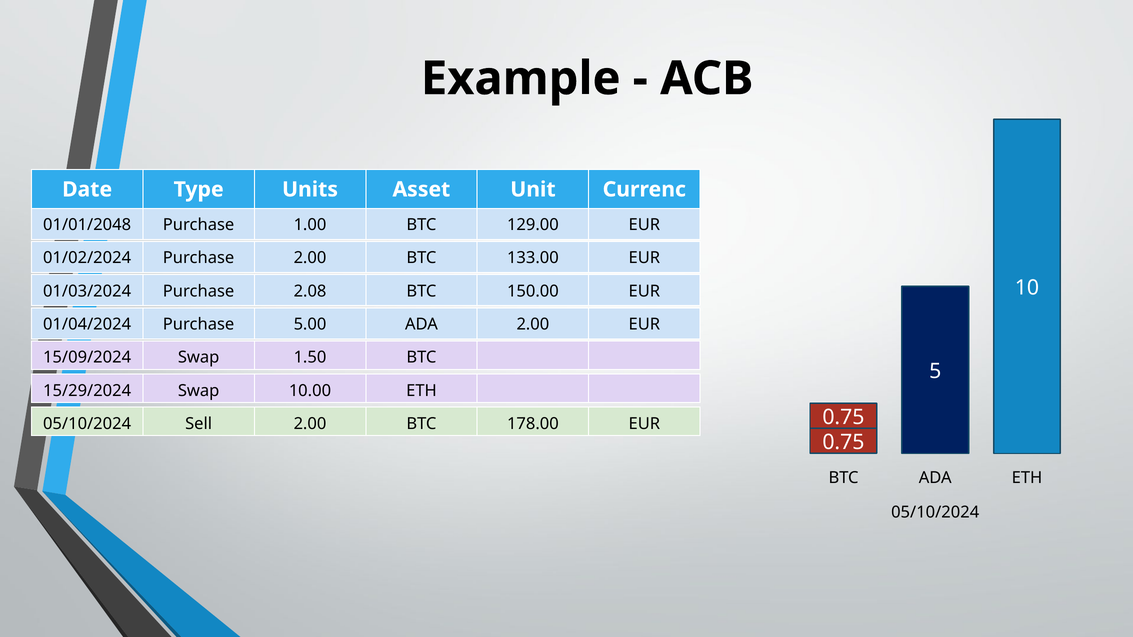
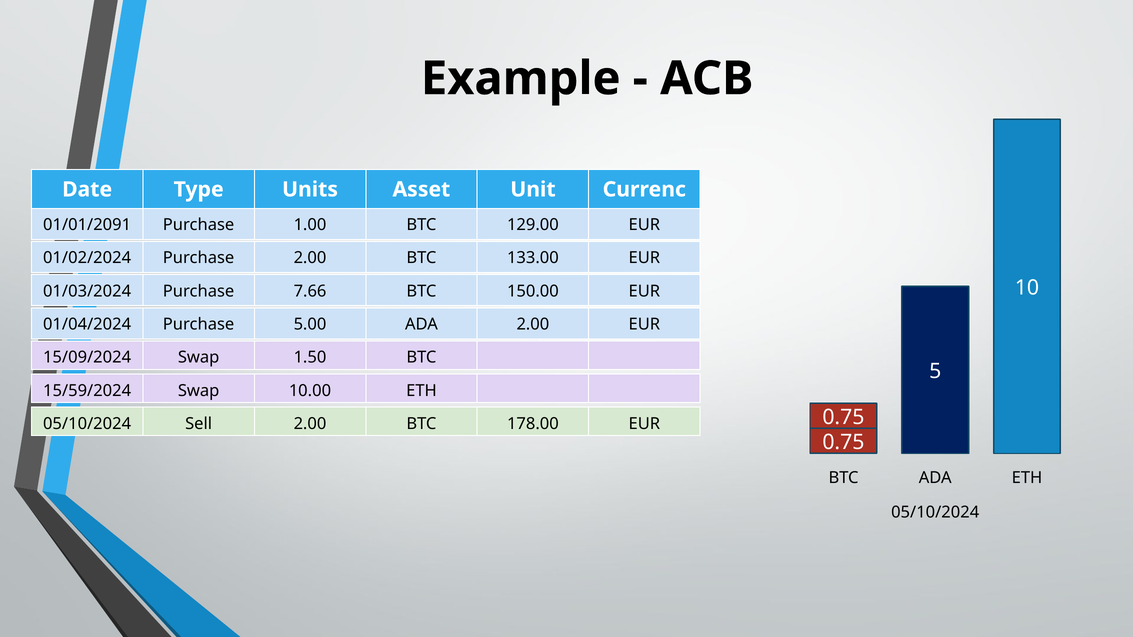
01/01/2048: 01/01/2048 -> 01/01/2091 (87, 225)
2.08: 2.08 -> 7.66 (310, 291)
15/29/2024: 15/29/2024 -> 15/59/2024 (87, 391)
